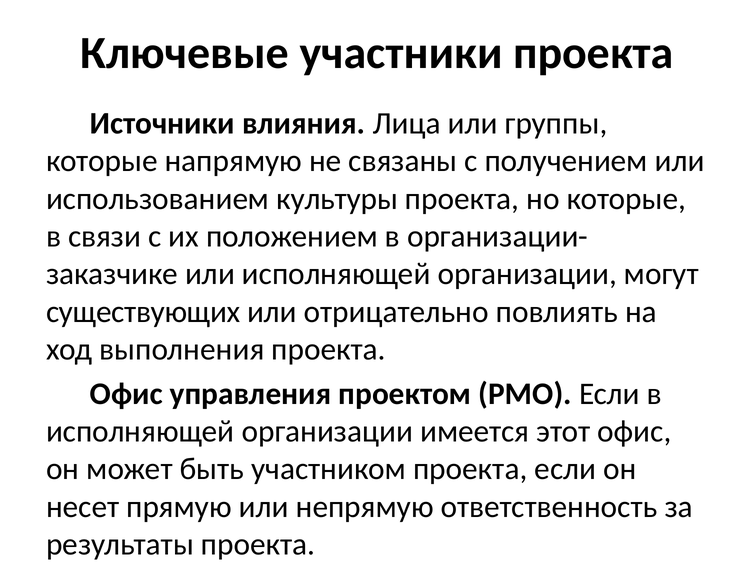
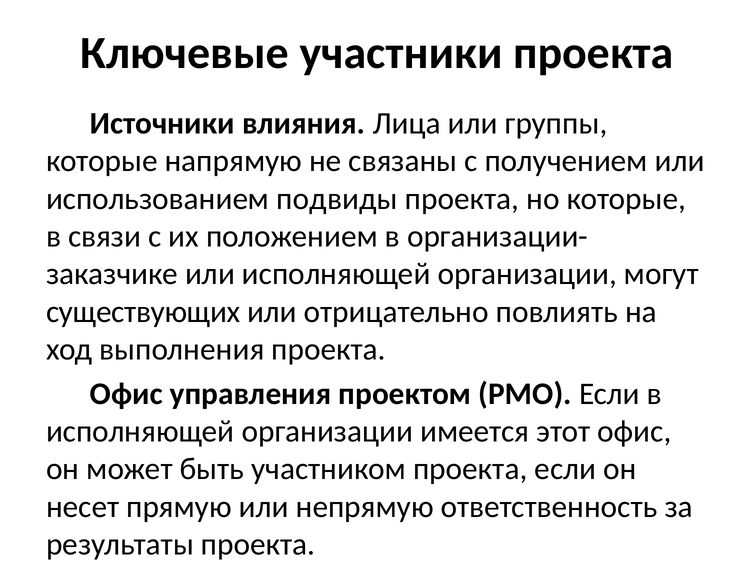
культуры: культуры -> подвиды (337, 199)
